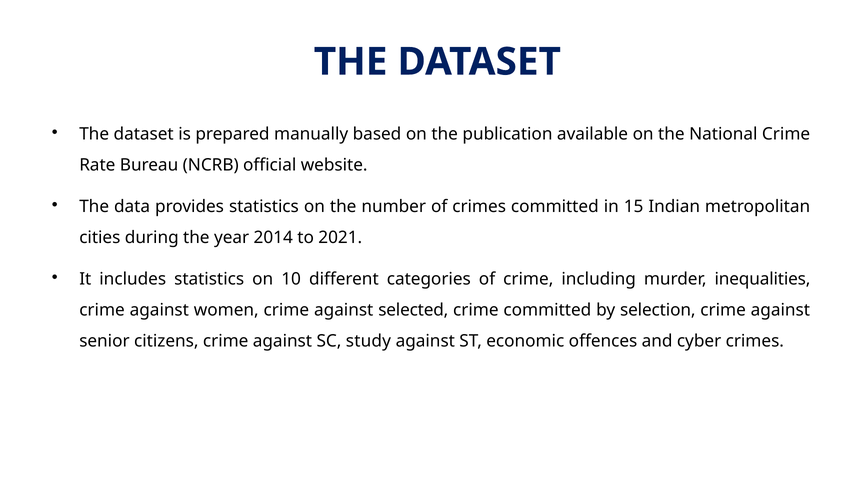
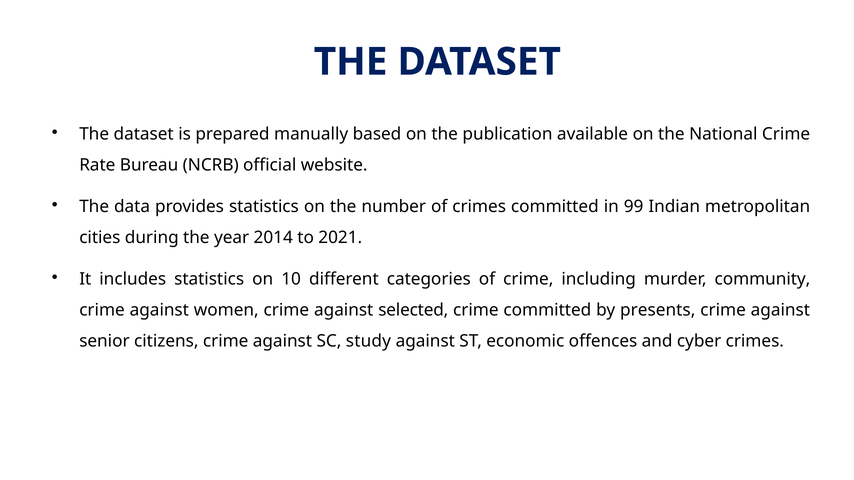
15: 15 -> 99 (634, 207)
inequalities: inequalities -> community (762, 279)
selection: selection -> presents (658, 310)
